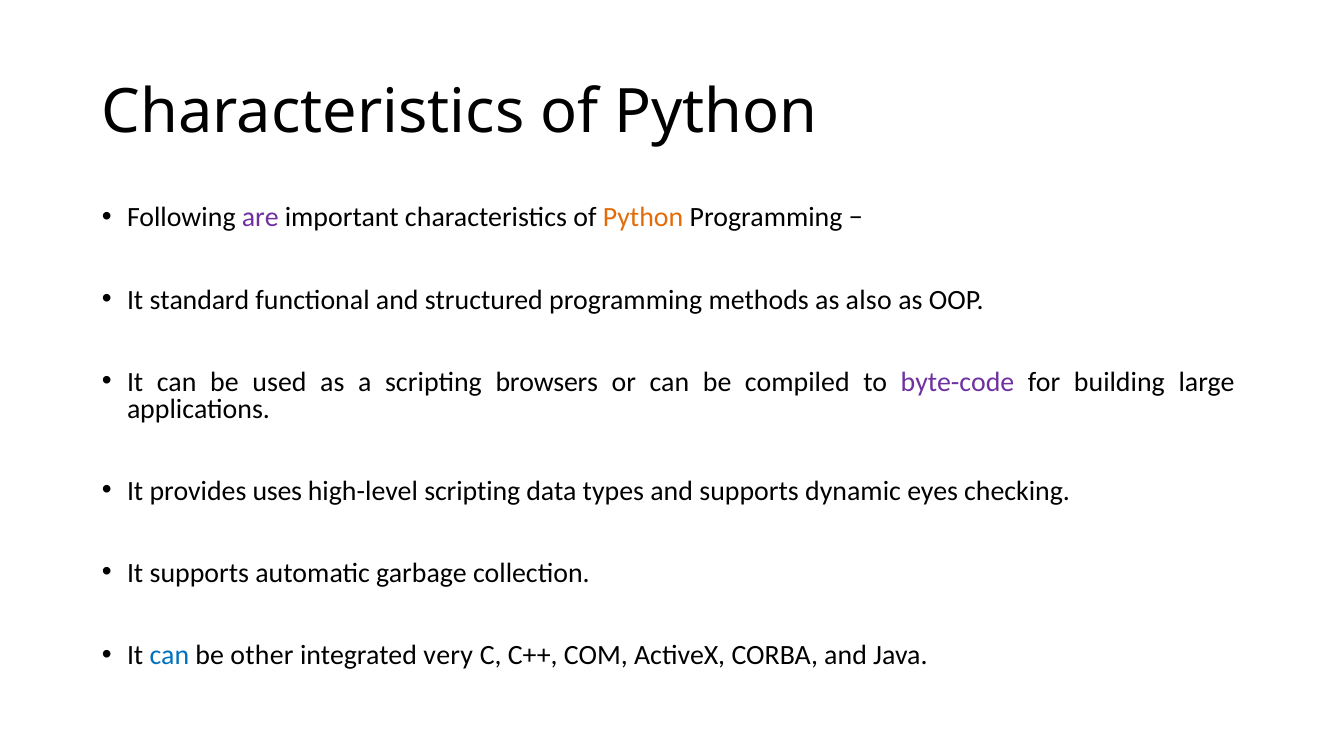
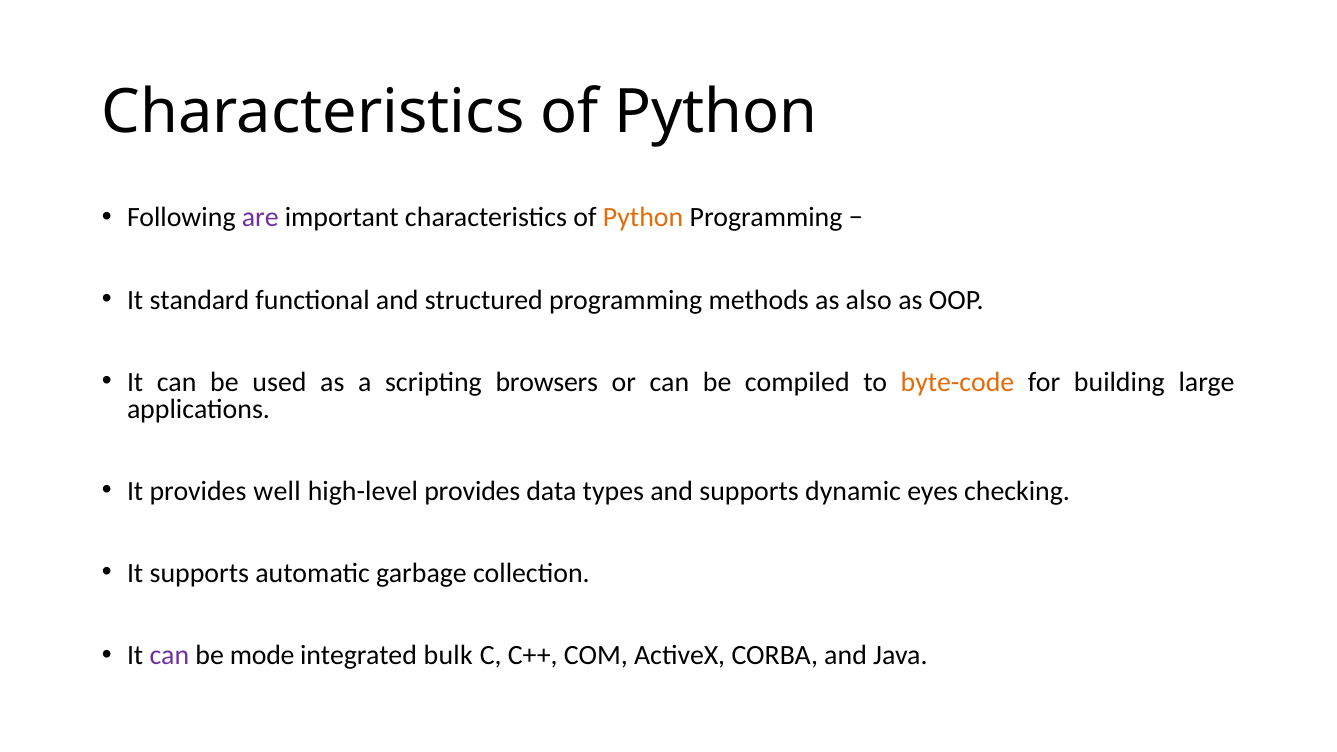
byte-code colour: purple -> orange (957, 382)
uses: uses -> well (277, 491)
high-level scripting: scripting -> provides (472, 491)
can colour: blue -> purple (169, 656)
other: other -> mode (262, 656)
very: very -> bulk (448, 656)
